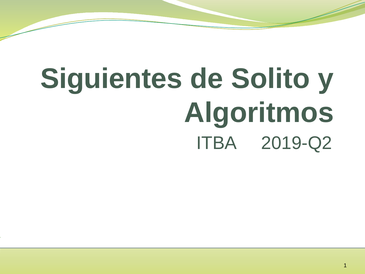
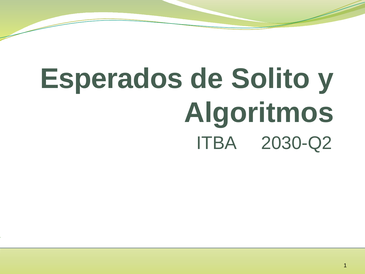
Siguientes: Siguientes -> Esperados (111, 79)
2019-Q2: 2019-Q2 -> 2030-Q2 (297, 143)
